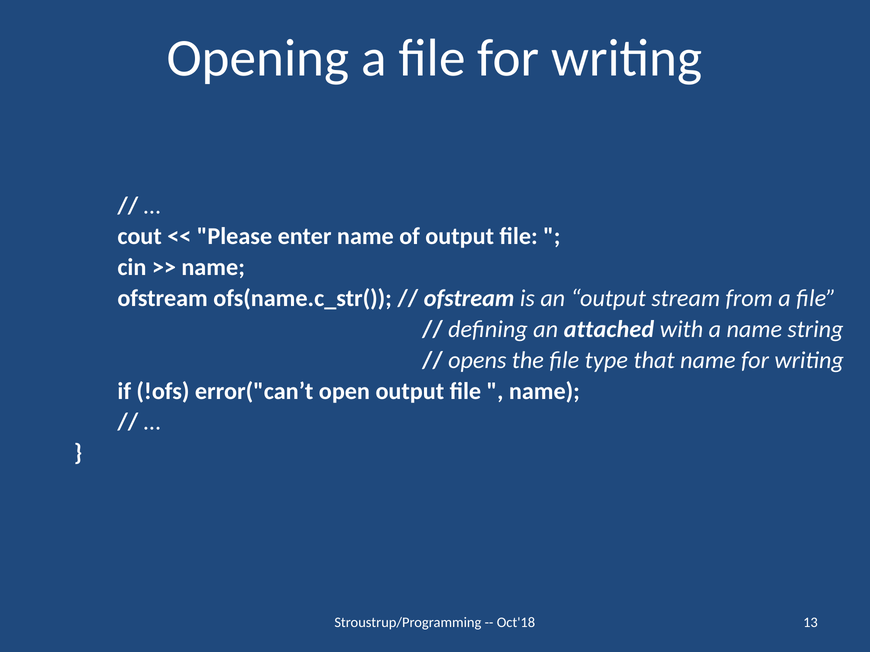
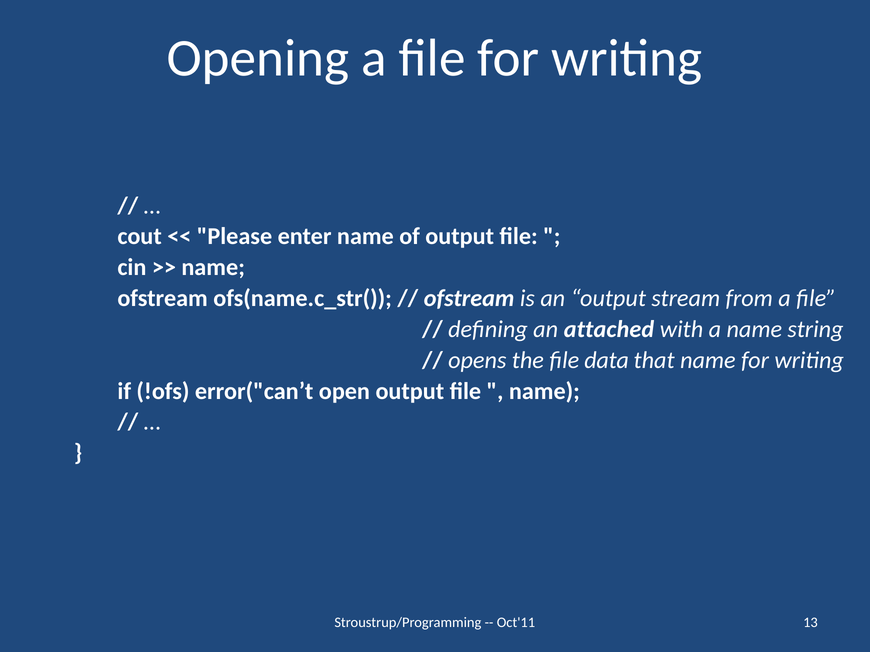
type: type -> data (607, 360)
Oct'18: Oct'18 -> Oct'11 (516, 623)
